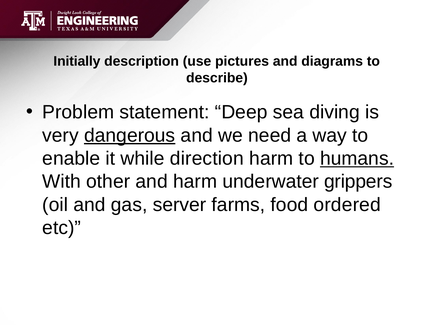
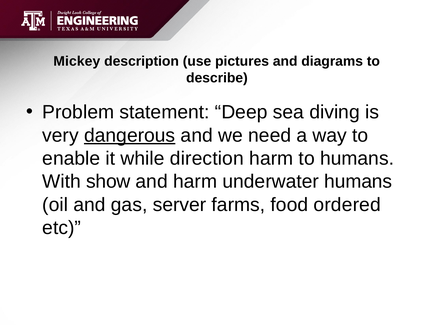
Initially: Initially -> Mickey (77, 62)
humans underline: present -> none (357, 159)
other: other -> show (108, 182)
underwater grippers: grippers -> humans (358, 182)
